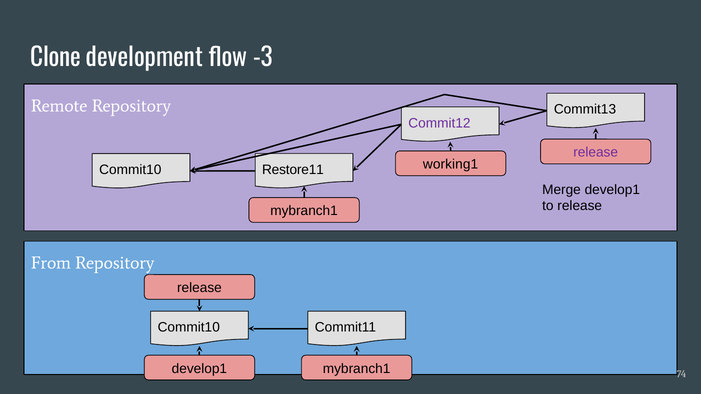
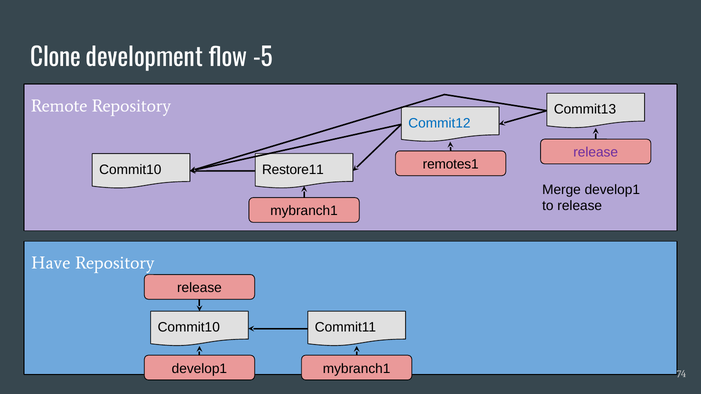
-3: -3 -> -5 (263, 58)
Commit12 colour: purple -> blue (439, 123)
working1: working1 -> remotes1 (451, 164)
From: From -> Have (51, 263)
